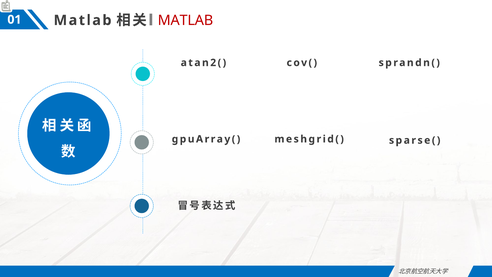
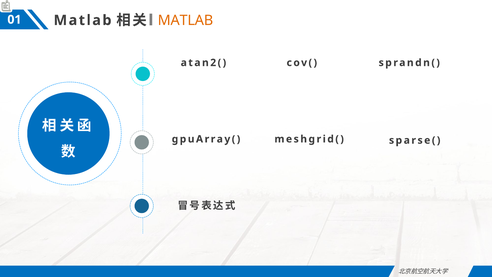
MATLAB colour: red -> orange (185, 20)
